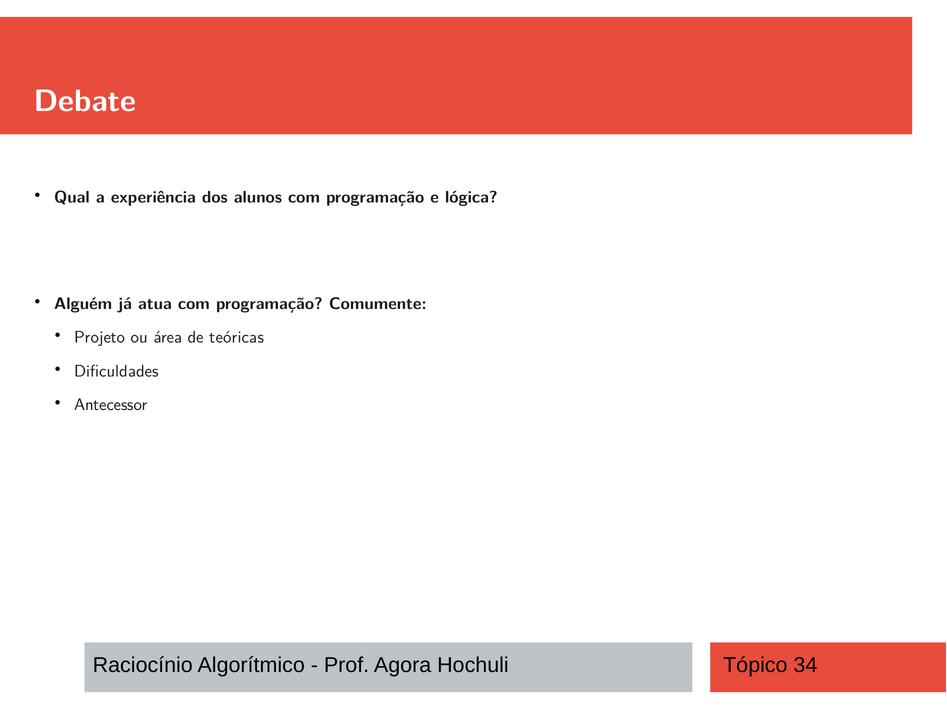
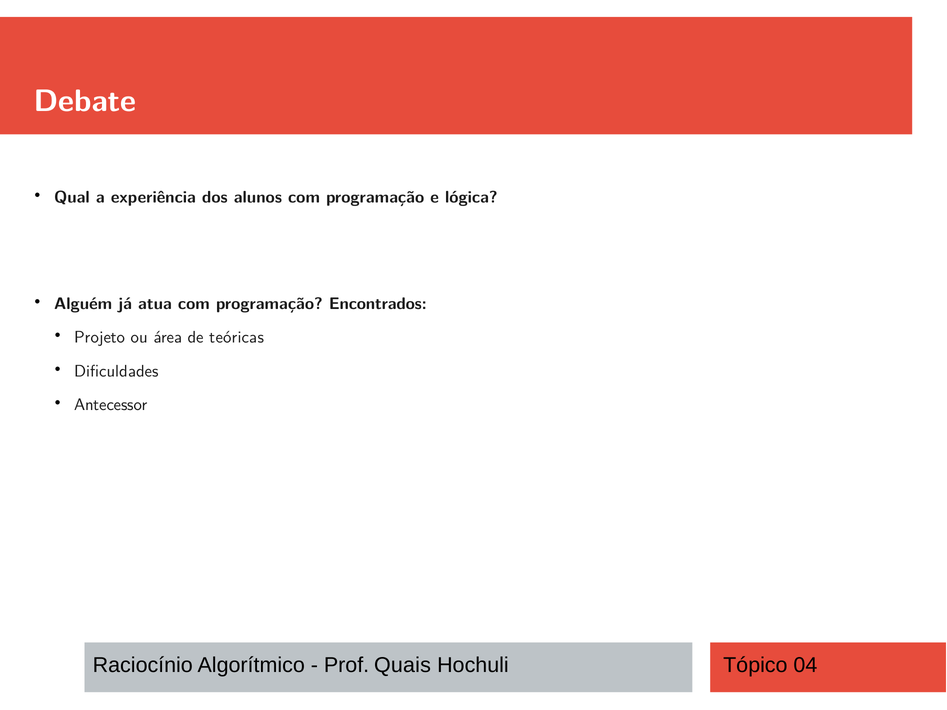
Comumente: Comumente -> Encontrados (378, 304)
Agora: Agora -> Quais (402, 666)
34: 34 -> 04 (805, 666)
